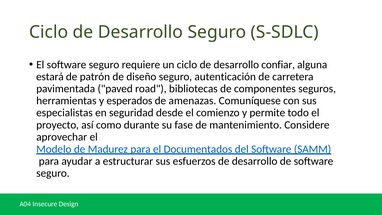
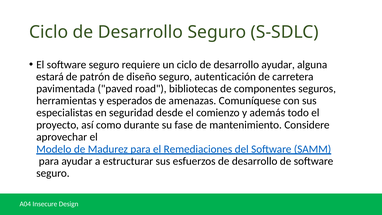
desarrollo confiar: confiar -> ayudar (278, 65)
permite: permite -> además (267, 113)
Documentados: Documentados -> Remediaciones (198, 149)
